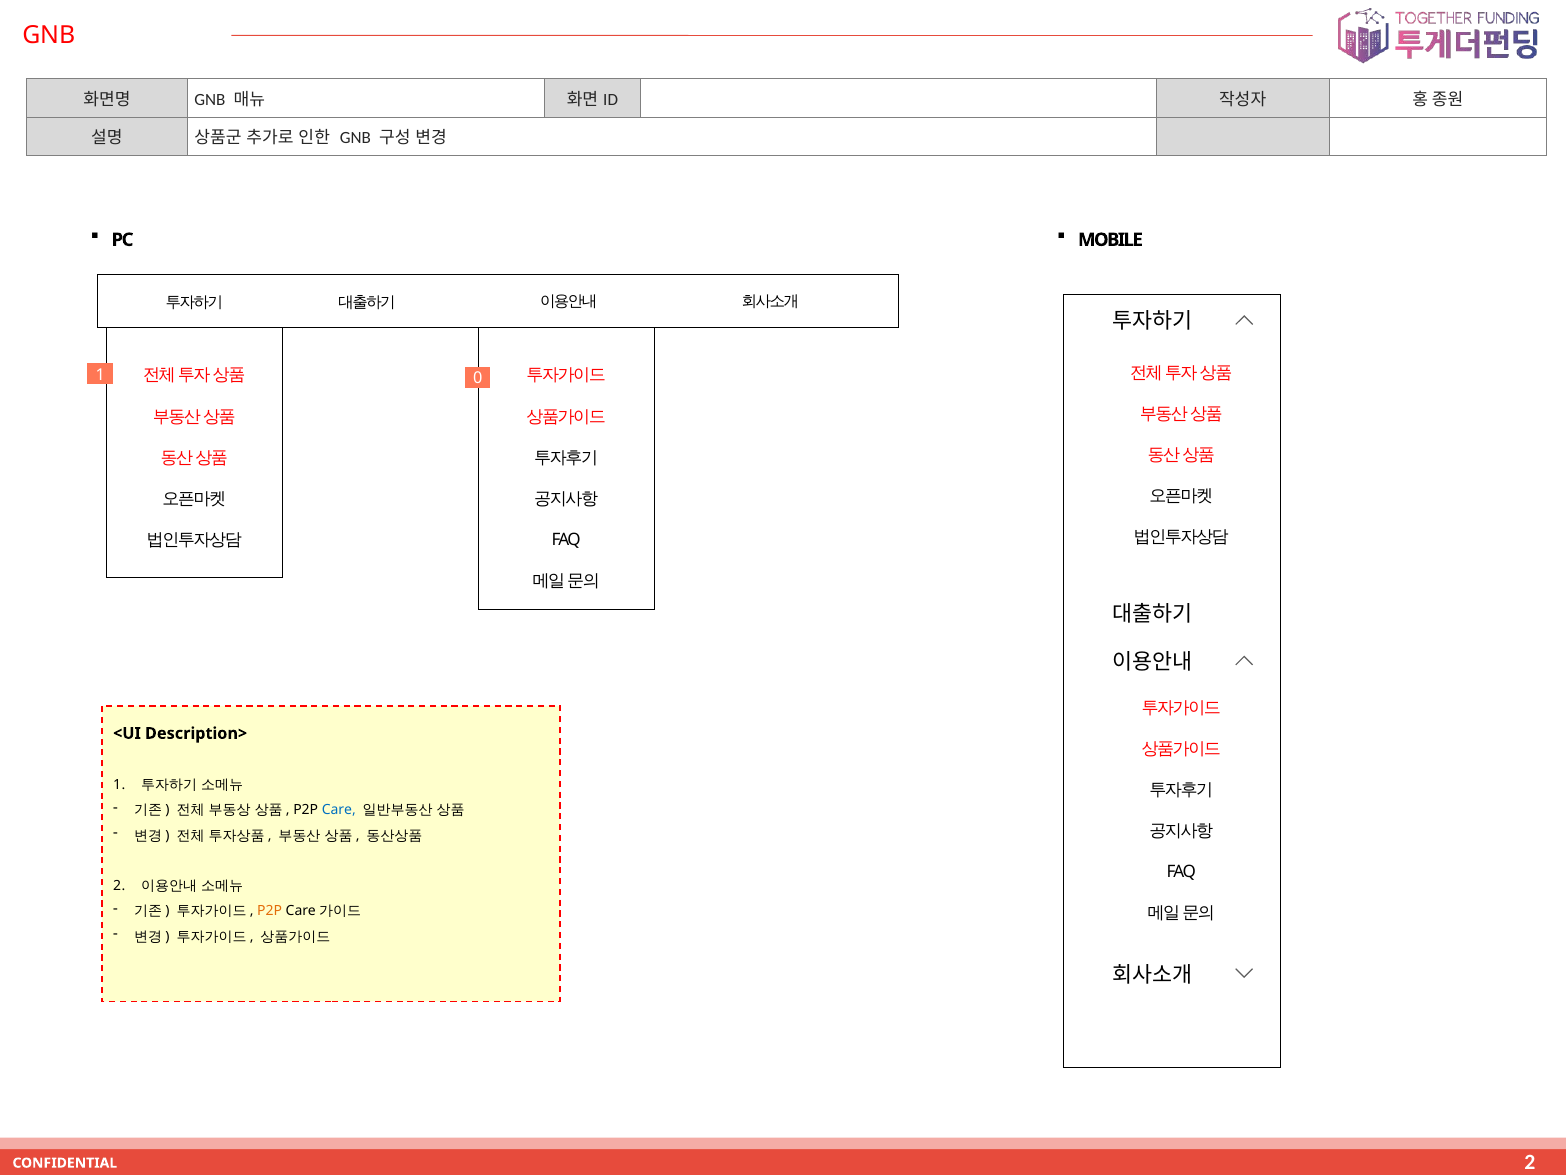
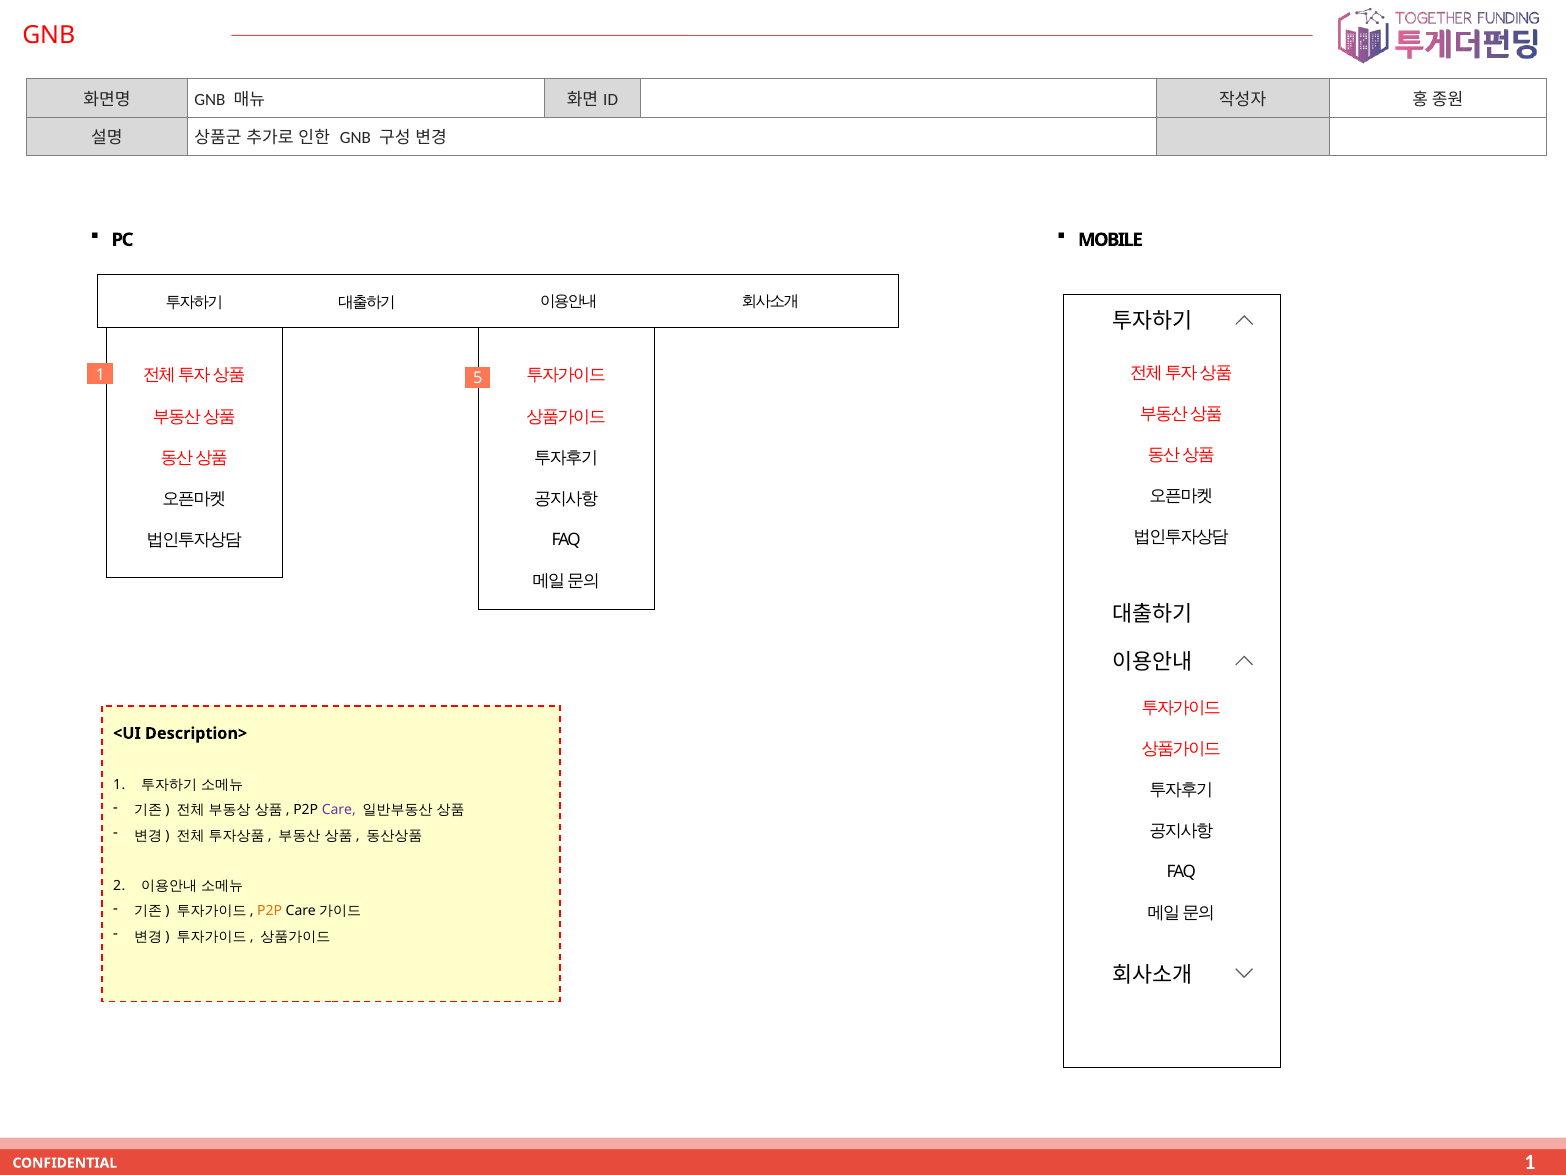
0: 0 -> 5 (478, 378)
Care colour: blue -> purple (339, 810)
2: 2 -> 1 (1530, 1161)
